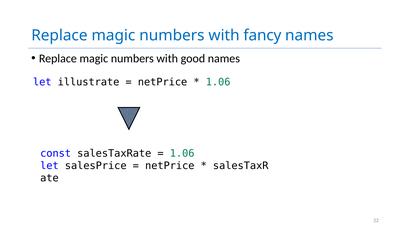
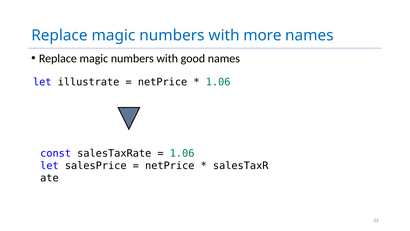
fancy: fancy -> more (262, 35)
